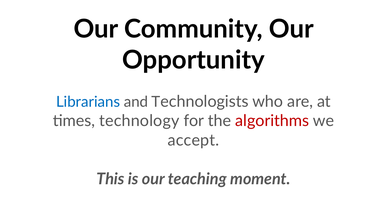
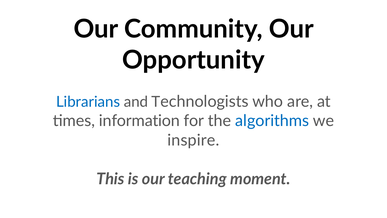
technology: technology -> information (139, 121)
algorithms colour: red -> blue (272, 121)
accept: accept -> inspire (193, 140)
